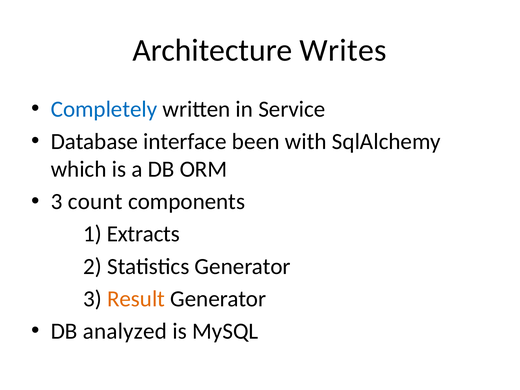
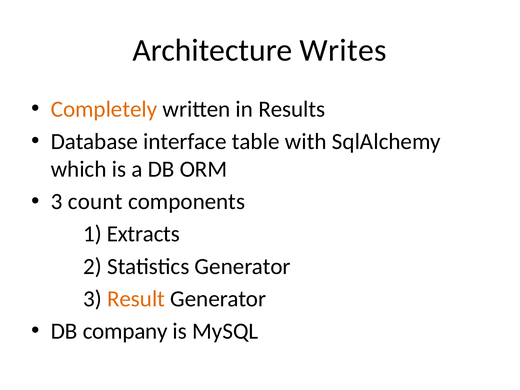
Completely colour: blue -> orange (104, 109)
Service: Service -> Results (292, 109)
been: been -> table (256, 141)
analyzed: analyzed -> company (125, 331)
